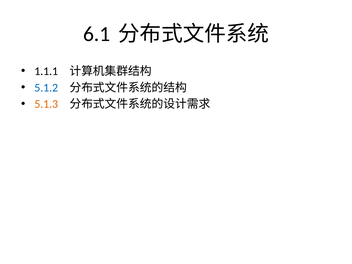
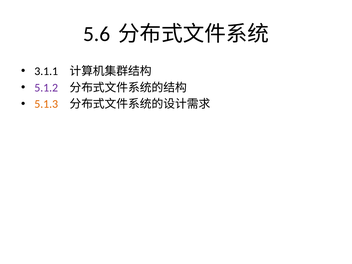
6.1: 6.1 -> 5.6 (97, 34)
1.1.1: 1.1.1 -> 3.1.1 (46, 71)
5.1.2 colour: blue -> purple (46, 88)
